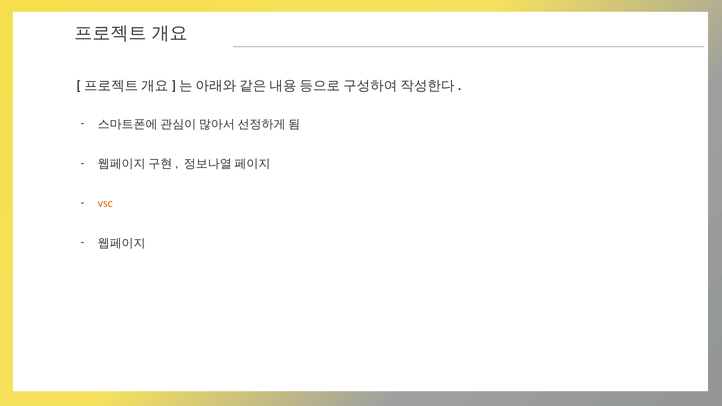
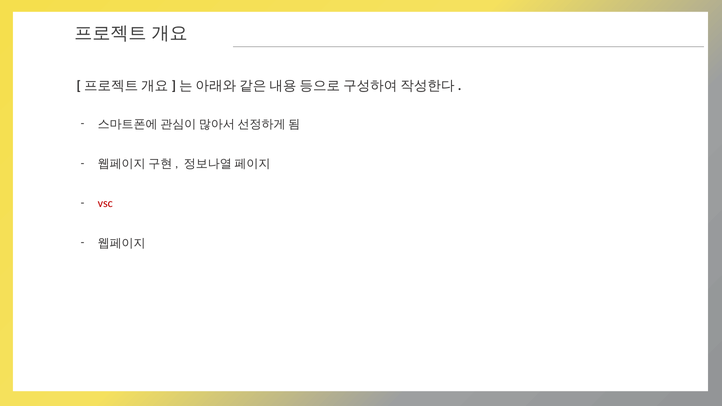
vsc colour: orange -> red (105, 204)
